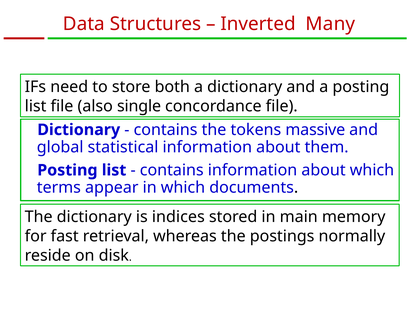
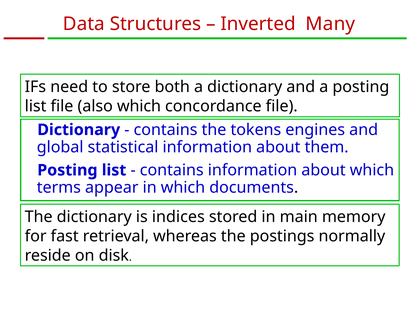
also single: single -> which (139, 106)
massive: massive -> engines (315, 130)
